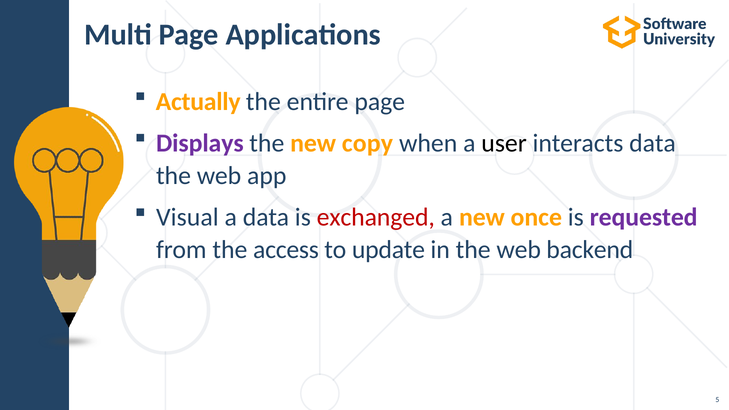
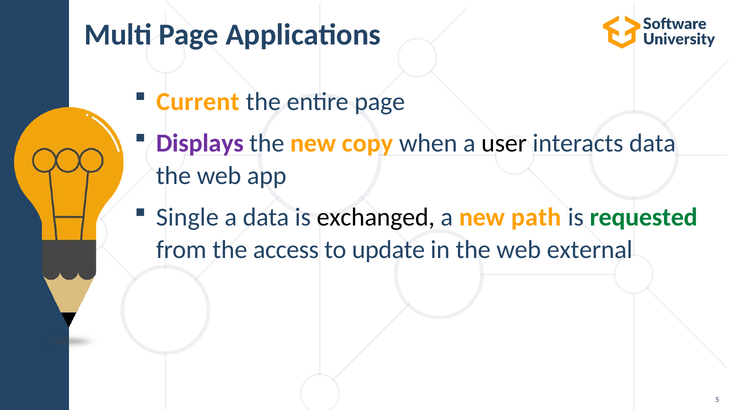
Actually: Actually -> Current (198, 102)
Visual: Visual -> Single (187, 217)
exchanged colour: red -> black (376, 217)
once: once -> path (536, 217)
requested colour: purple -> green (644, 217)
backend: backend -> external (590, 250)
